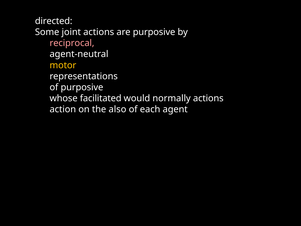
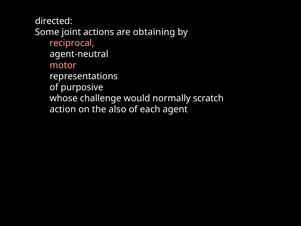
are purposive: purposive -> obtaining (154, 32)
motor colour: yellow -> pink (63, 65)
facilitated: facilitated -> challenge (101, 98)
normally actions: actions -> scratch (208, 98)
